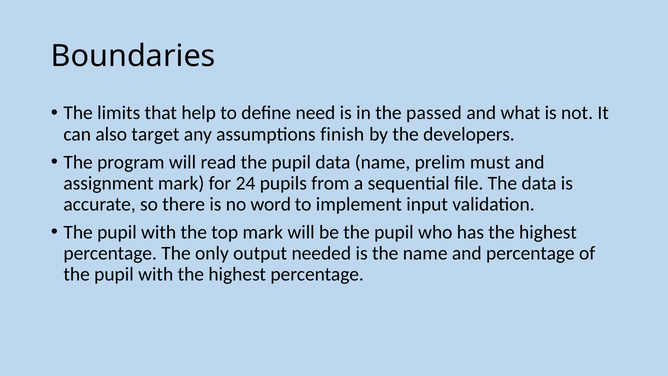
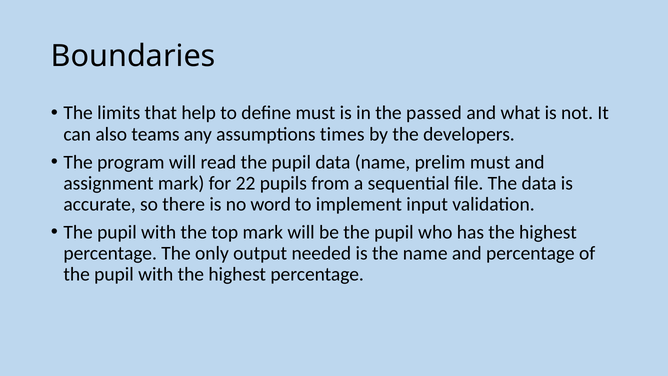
define need: need -> must (315, 113)
target: target -> teams (156, 134)
finish: finish -> times (342, 134)
24: 24 -> 22 (246, 183)
